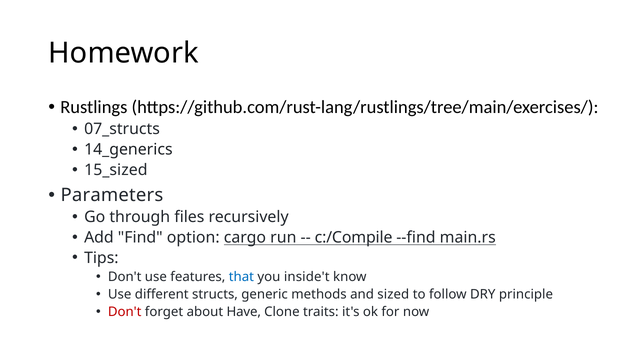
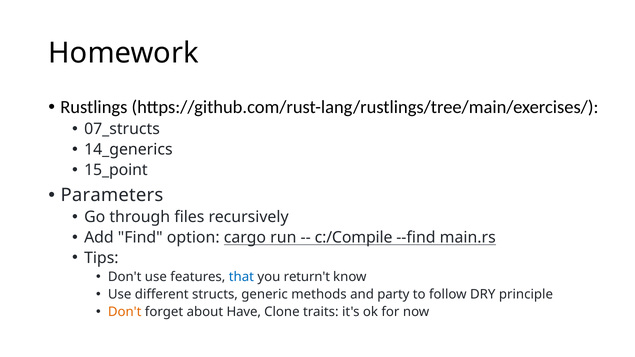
15_sized: 15_sized -> 15_point (116, 170)
inside't: inside't -> return't (307, 277)
sized: sized -> party (393, 295)
Don't colour: red -> orange (125, 312)
